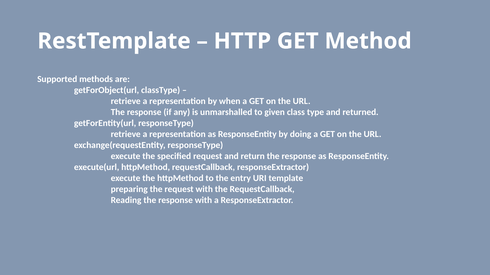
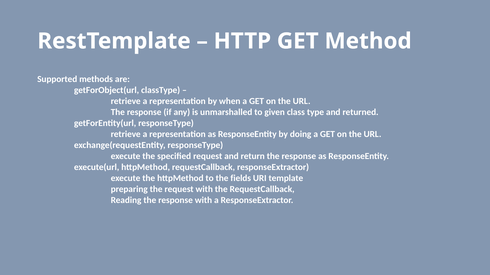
entry: entry -> fields (241, 179)
